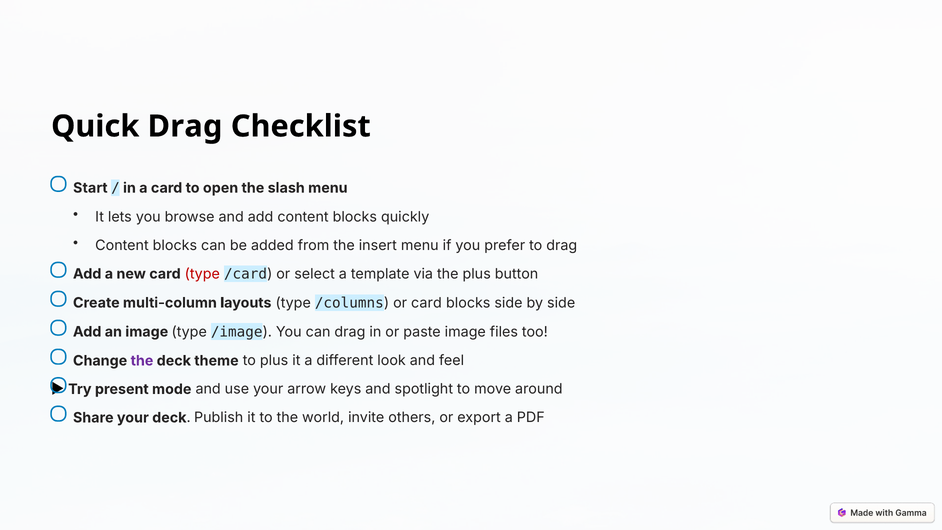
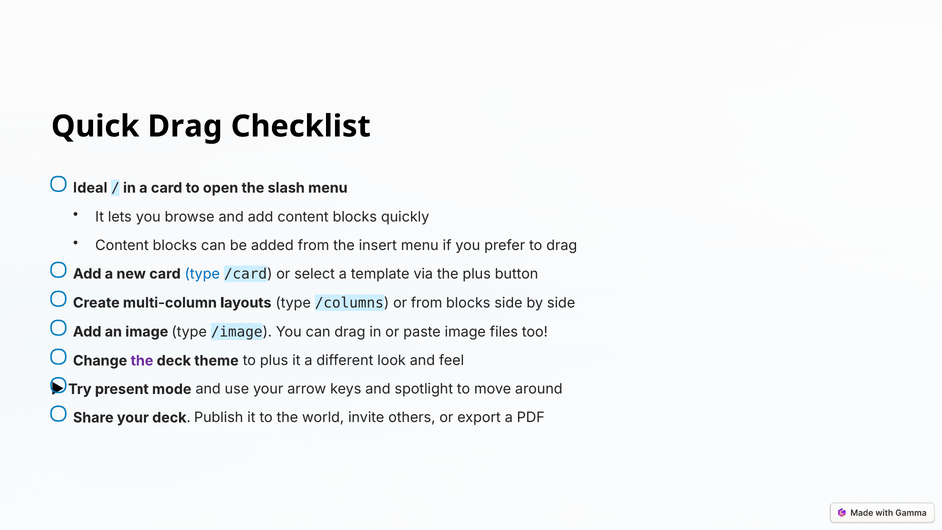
Start: Start -> Ideal (90, 188)
type colour: red -> blue (202, 274)
or card: card -> from (427, 303)
